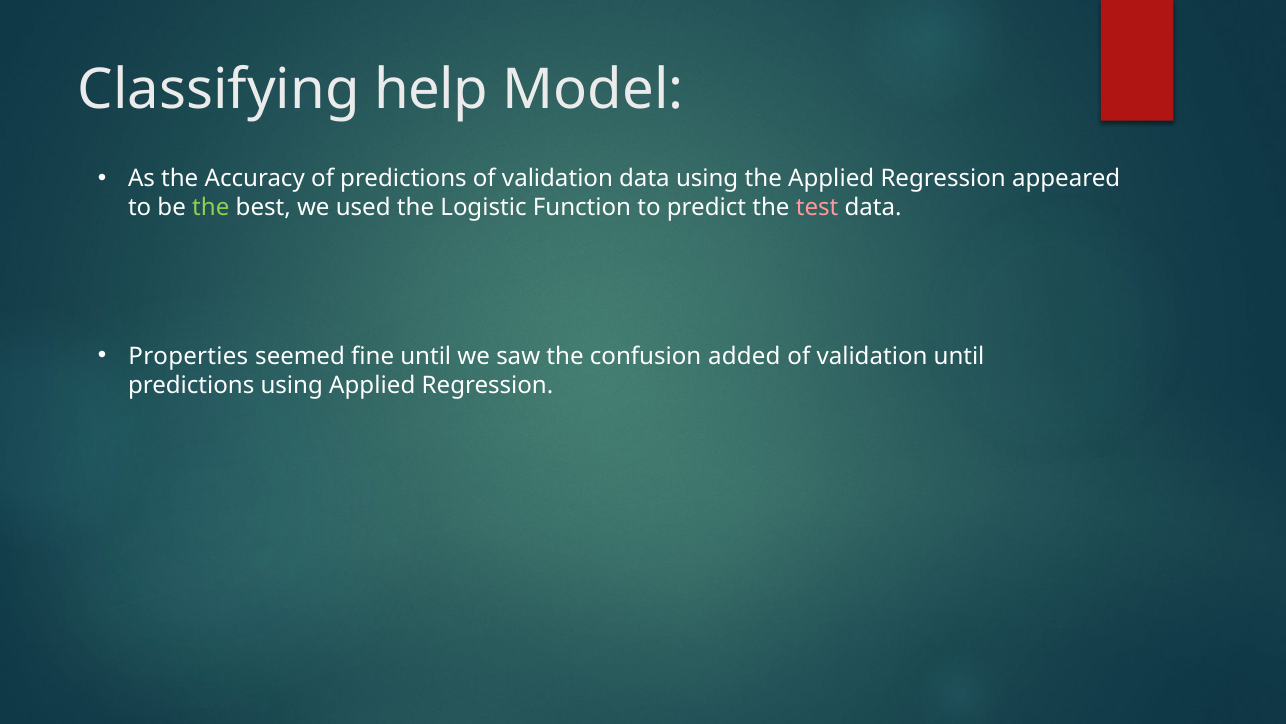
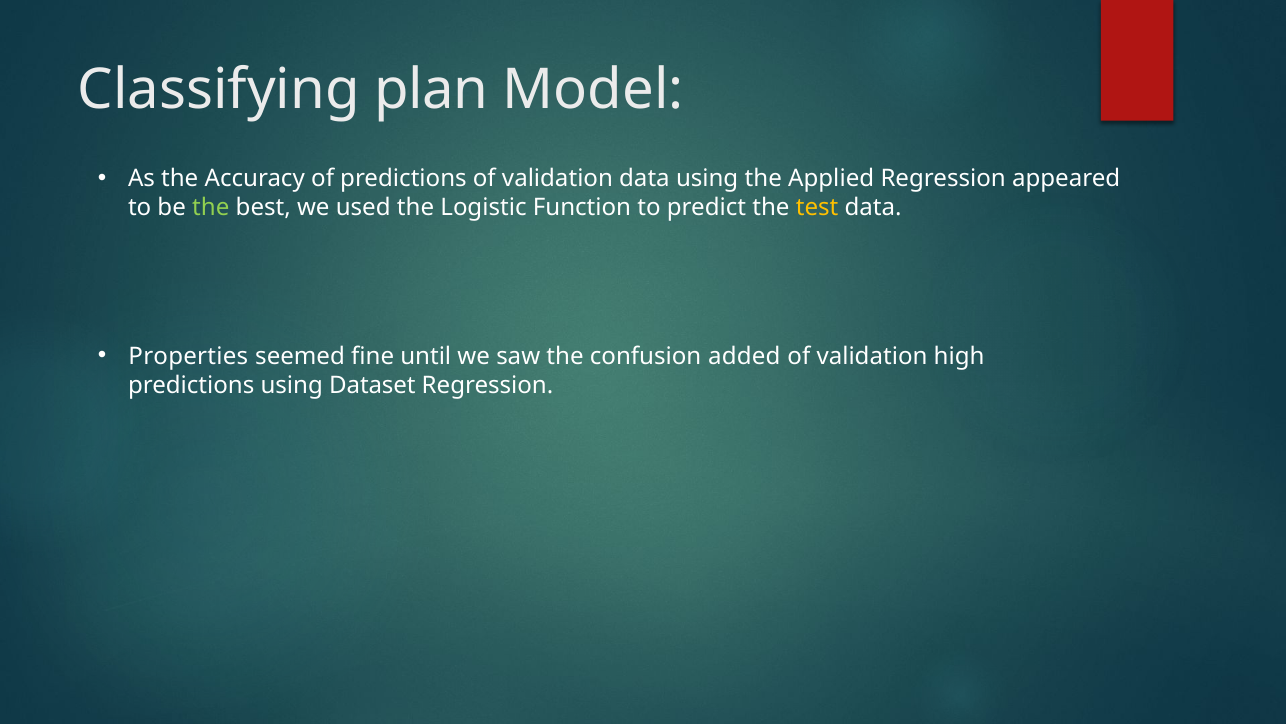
help: help -> plan (431, 90)
test colour: pink -> yellow (817, 207)
validation until: until -> high (959, 356)
using Applied: Applied -> Dataset (372, 385)
